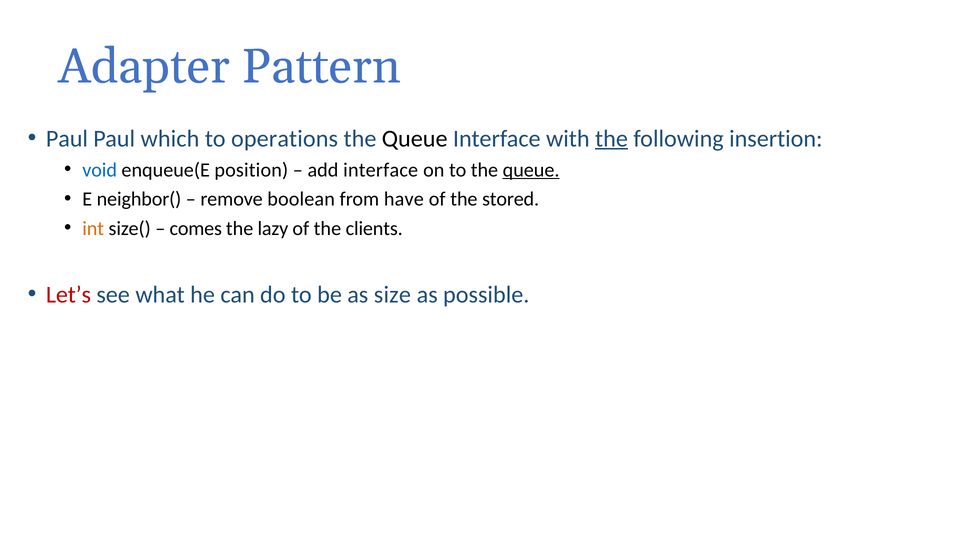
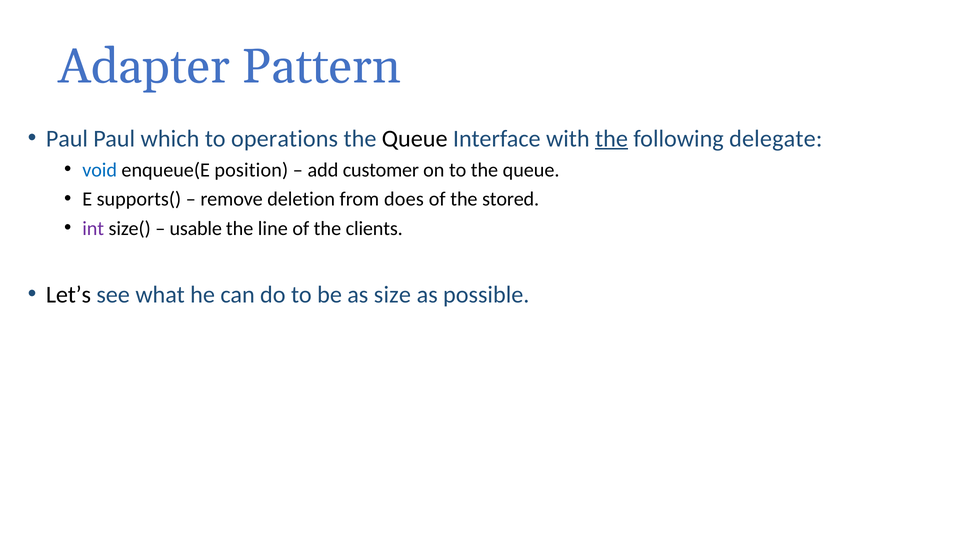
insertion: insertion -> delegate (776, 138)
add interface: interface -> customer (381, 170)
queue underline: present -> none (531, 170)
neighbor(: neighbor( -> supports( (139, 199)
boolean: boolean -> deletion (301, 199)
have: have -> does (404, 199)
int colour: orange -> purple (93, 228)
comes: comes -> usable (196, 228)
lazy: lazy -> line (273, 228)
Let’s colour: red -> black (69, 294)
